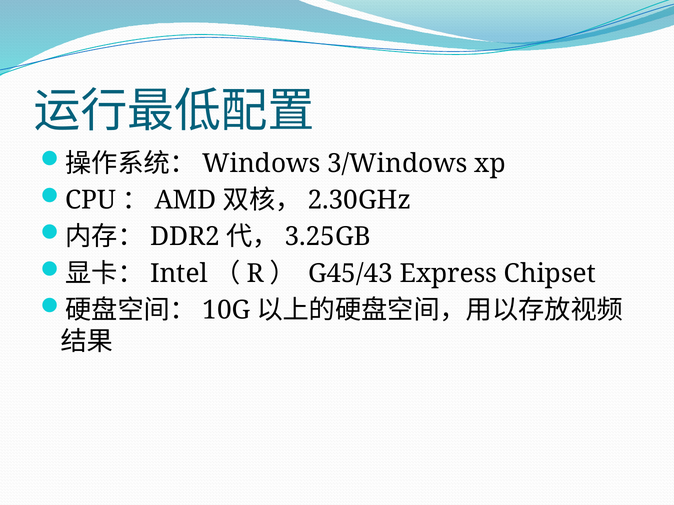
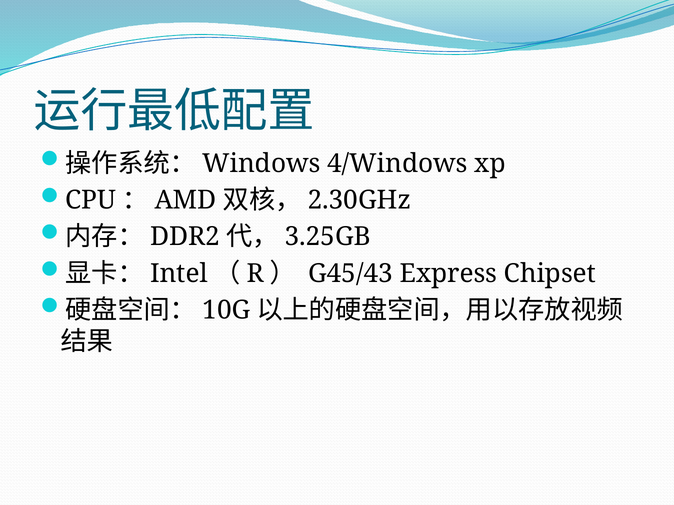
3/Windows: 3/Windows -> 4/Windows (398, 164)
